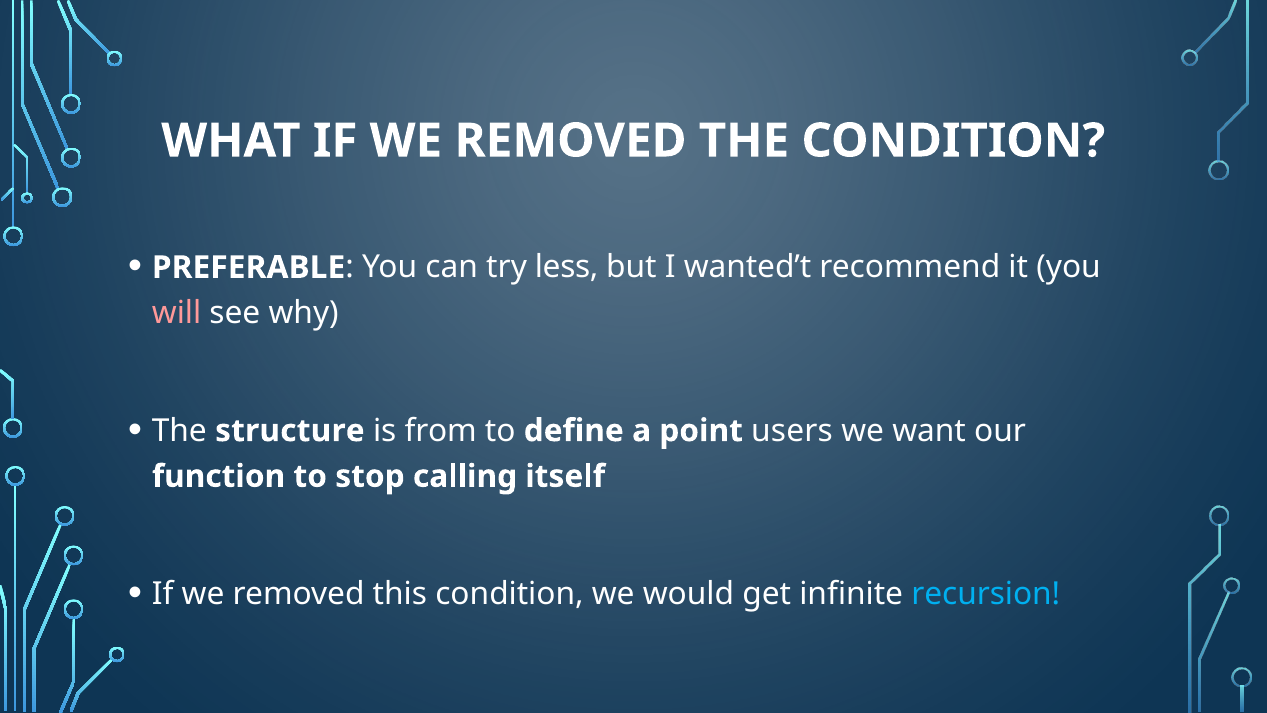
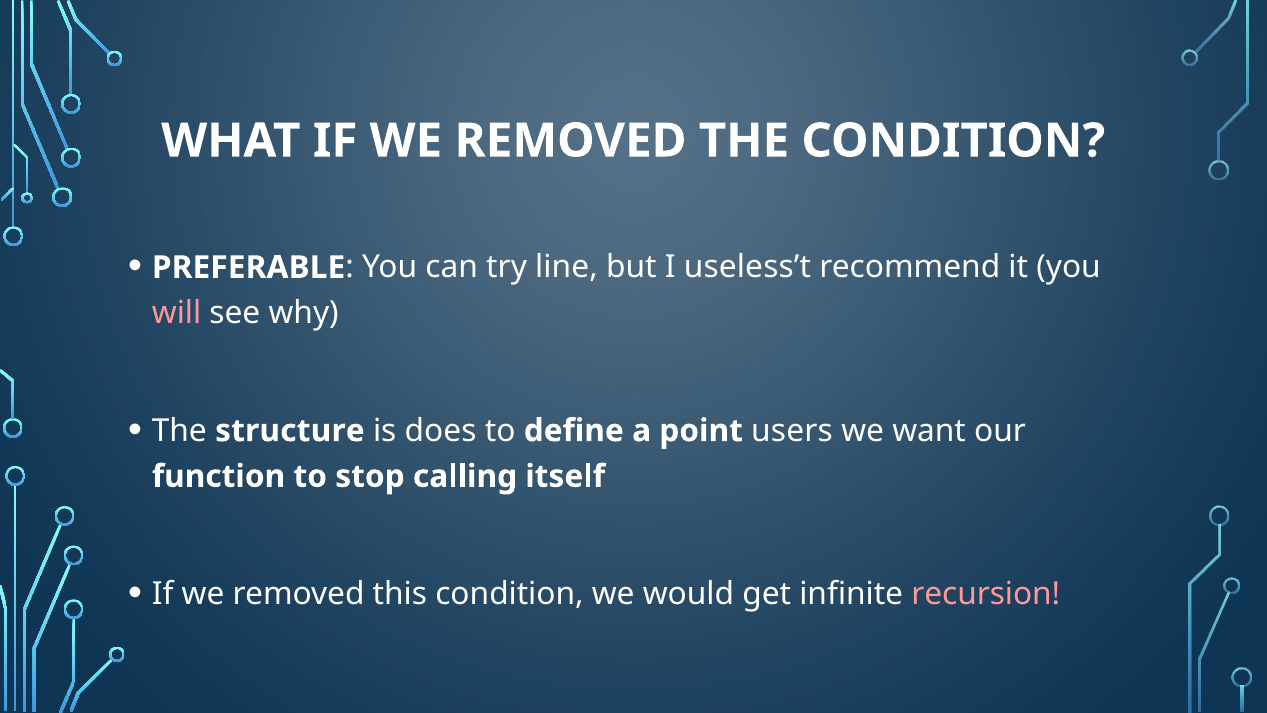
less: less -> line (566, 267)
wanted’t: wanted’t -> useless’t (747, 267)
from: from -> does (441, 431)
recursion colour: light blue -> pink (986, 594)
